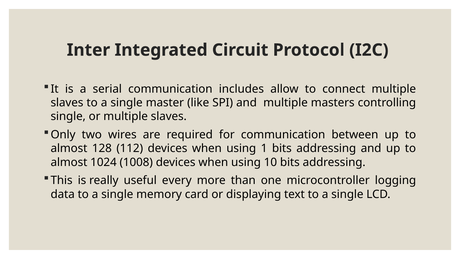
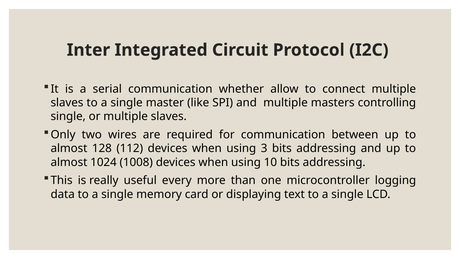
includes: includes -> whether (241, 89)
1: 1 -> 3 (264, 148)
